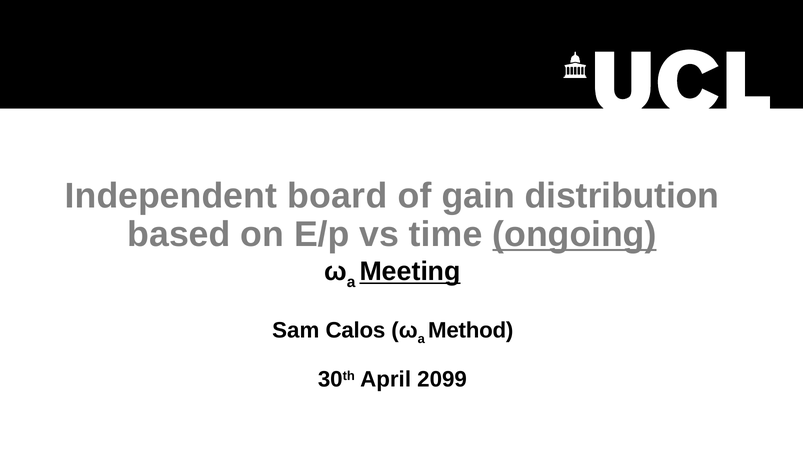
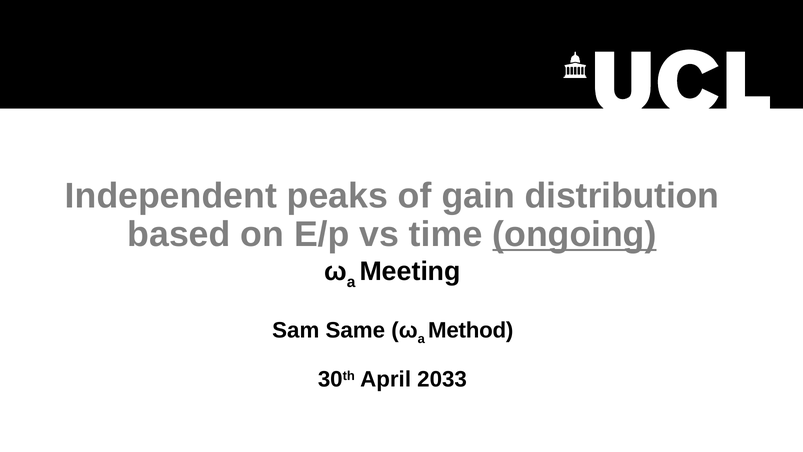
board: board -> peaks (337, 196)
Meeting underline: present -> none (410, 271)
Calos: Calos -> Same (355, 330)
2099: 2099 -> 2033 (442, 379)
